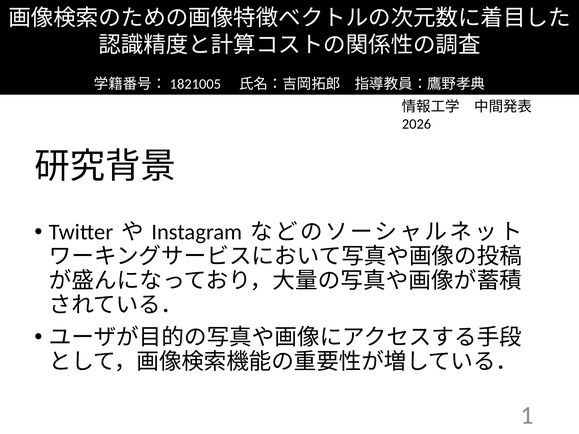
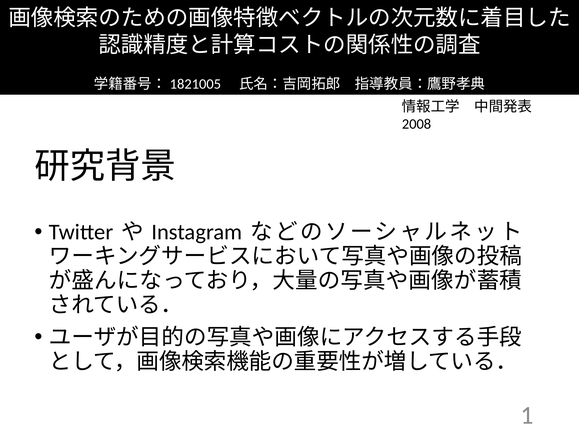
2026: 2026 -> 2008 (417, 124)
